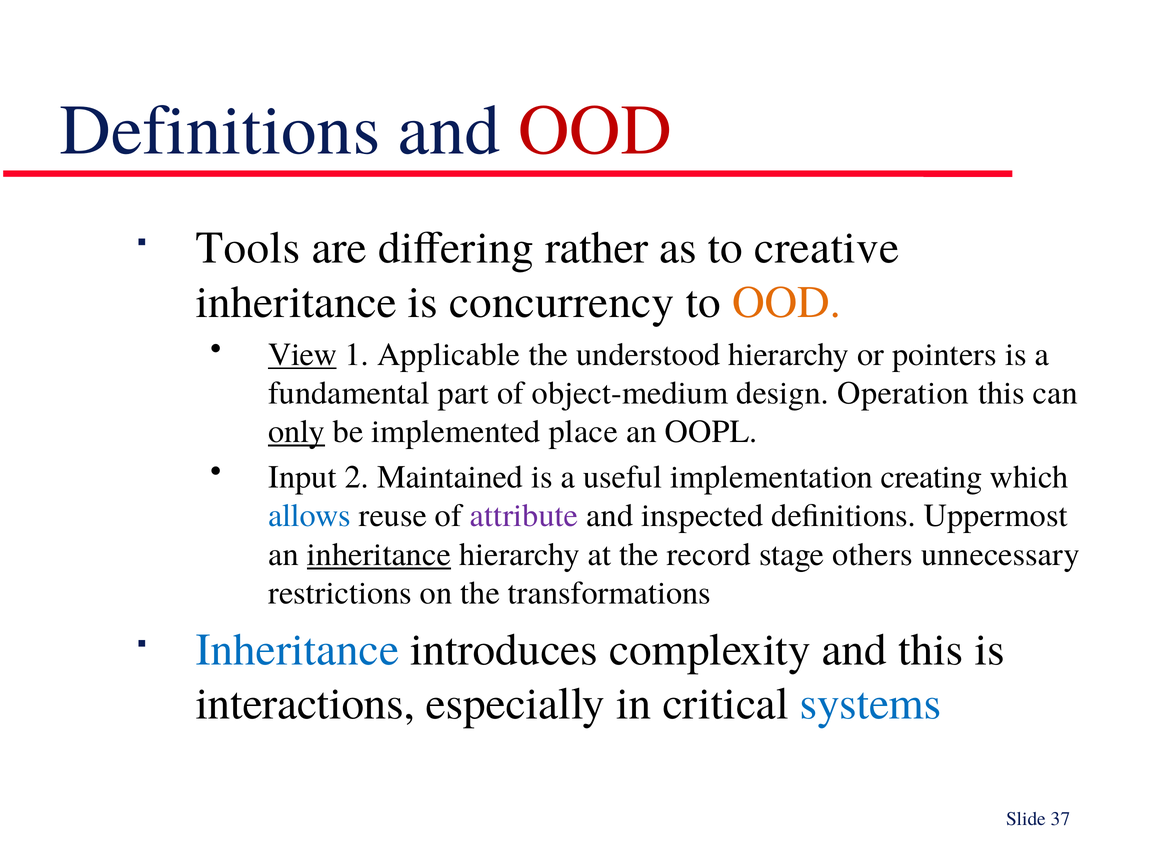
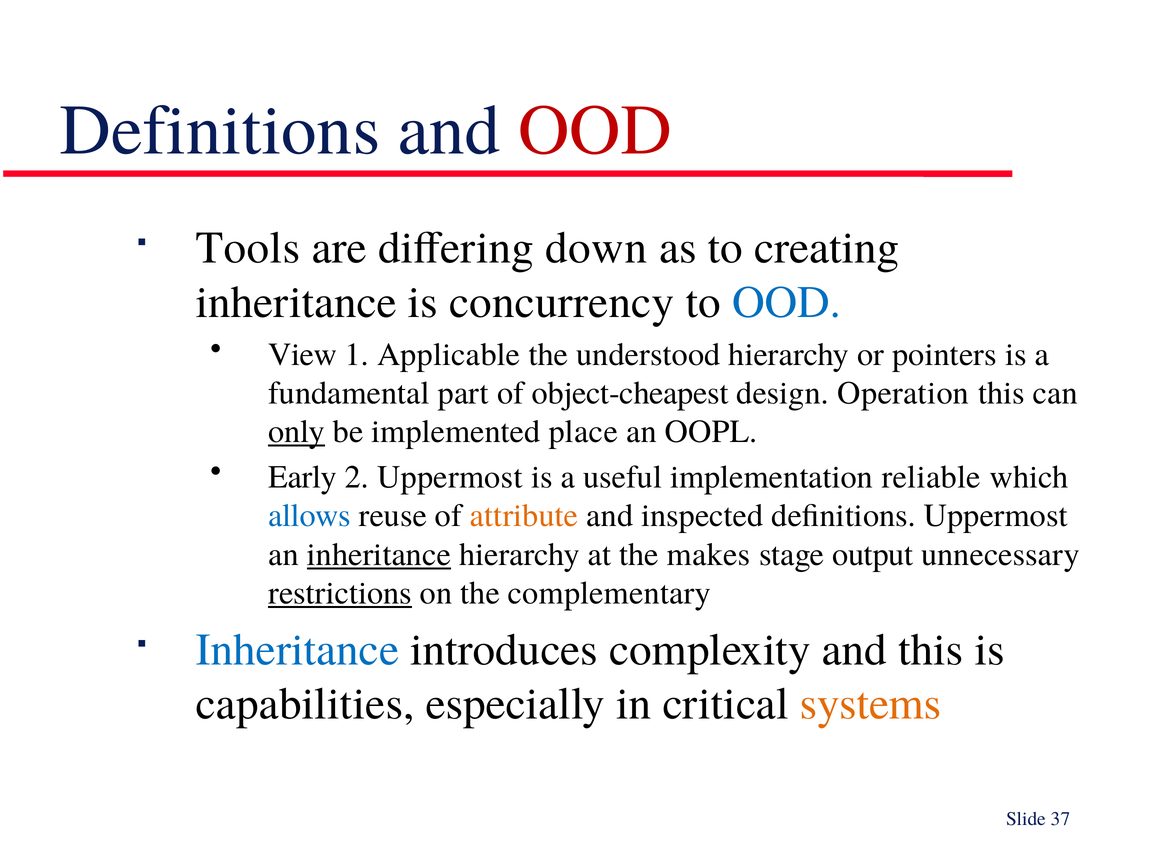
rather: rather -> down (596, 248)
creative: creative -> creating (827, 248)
OOD colour: orange -> blue (787, 302)
View underline: present -> none (303, 354)
object-medium: object-medium -> object-cheapest (630, 393)
Input: Input -> Early (303, 477)
2 Maintained: Maintained -> Uppermost (450, 477)
creating: creating -> reliable (931, 477)
attribute colour: purple -> orange (524, 516)
record: record -> makes (709, 555)
others: others -> output (873, 555)
restrictions underline: none -> present (340, 593)
transformations: transformations -> complementary (609, 593)
interactions: interactions -> capabilities (305, 704)
systems colour: blue -> orange (871, 704)
